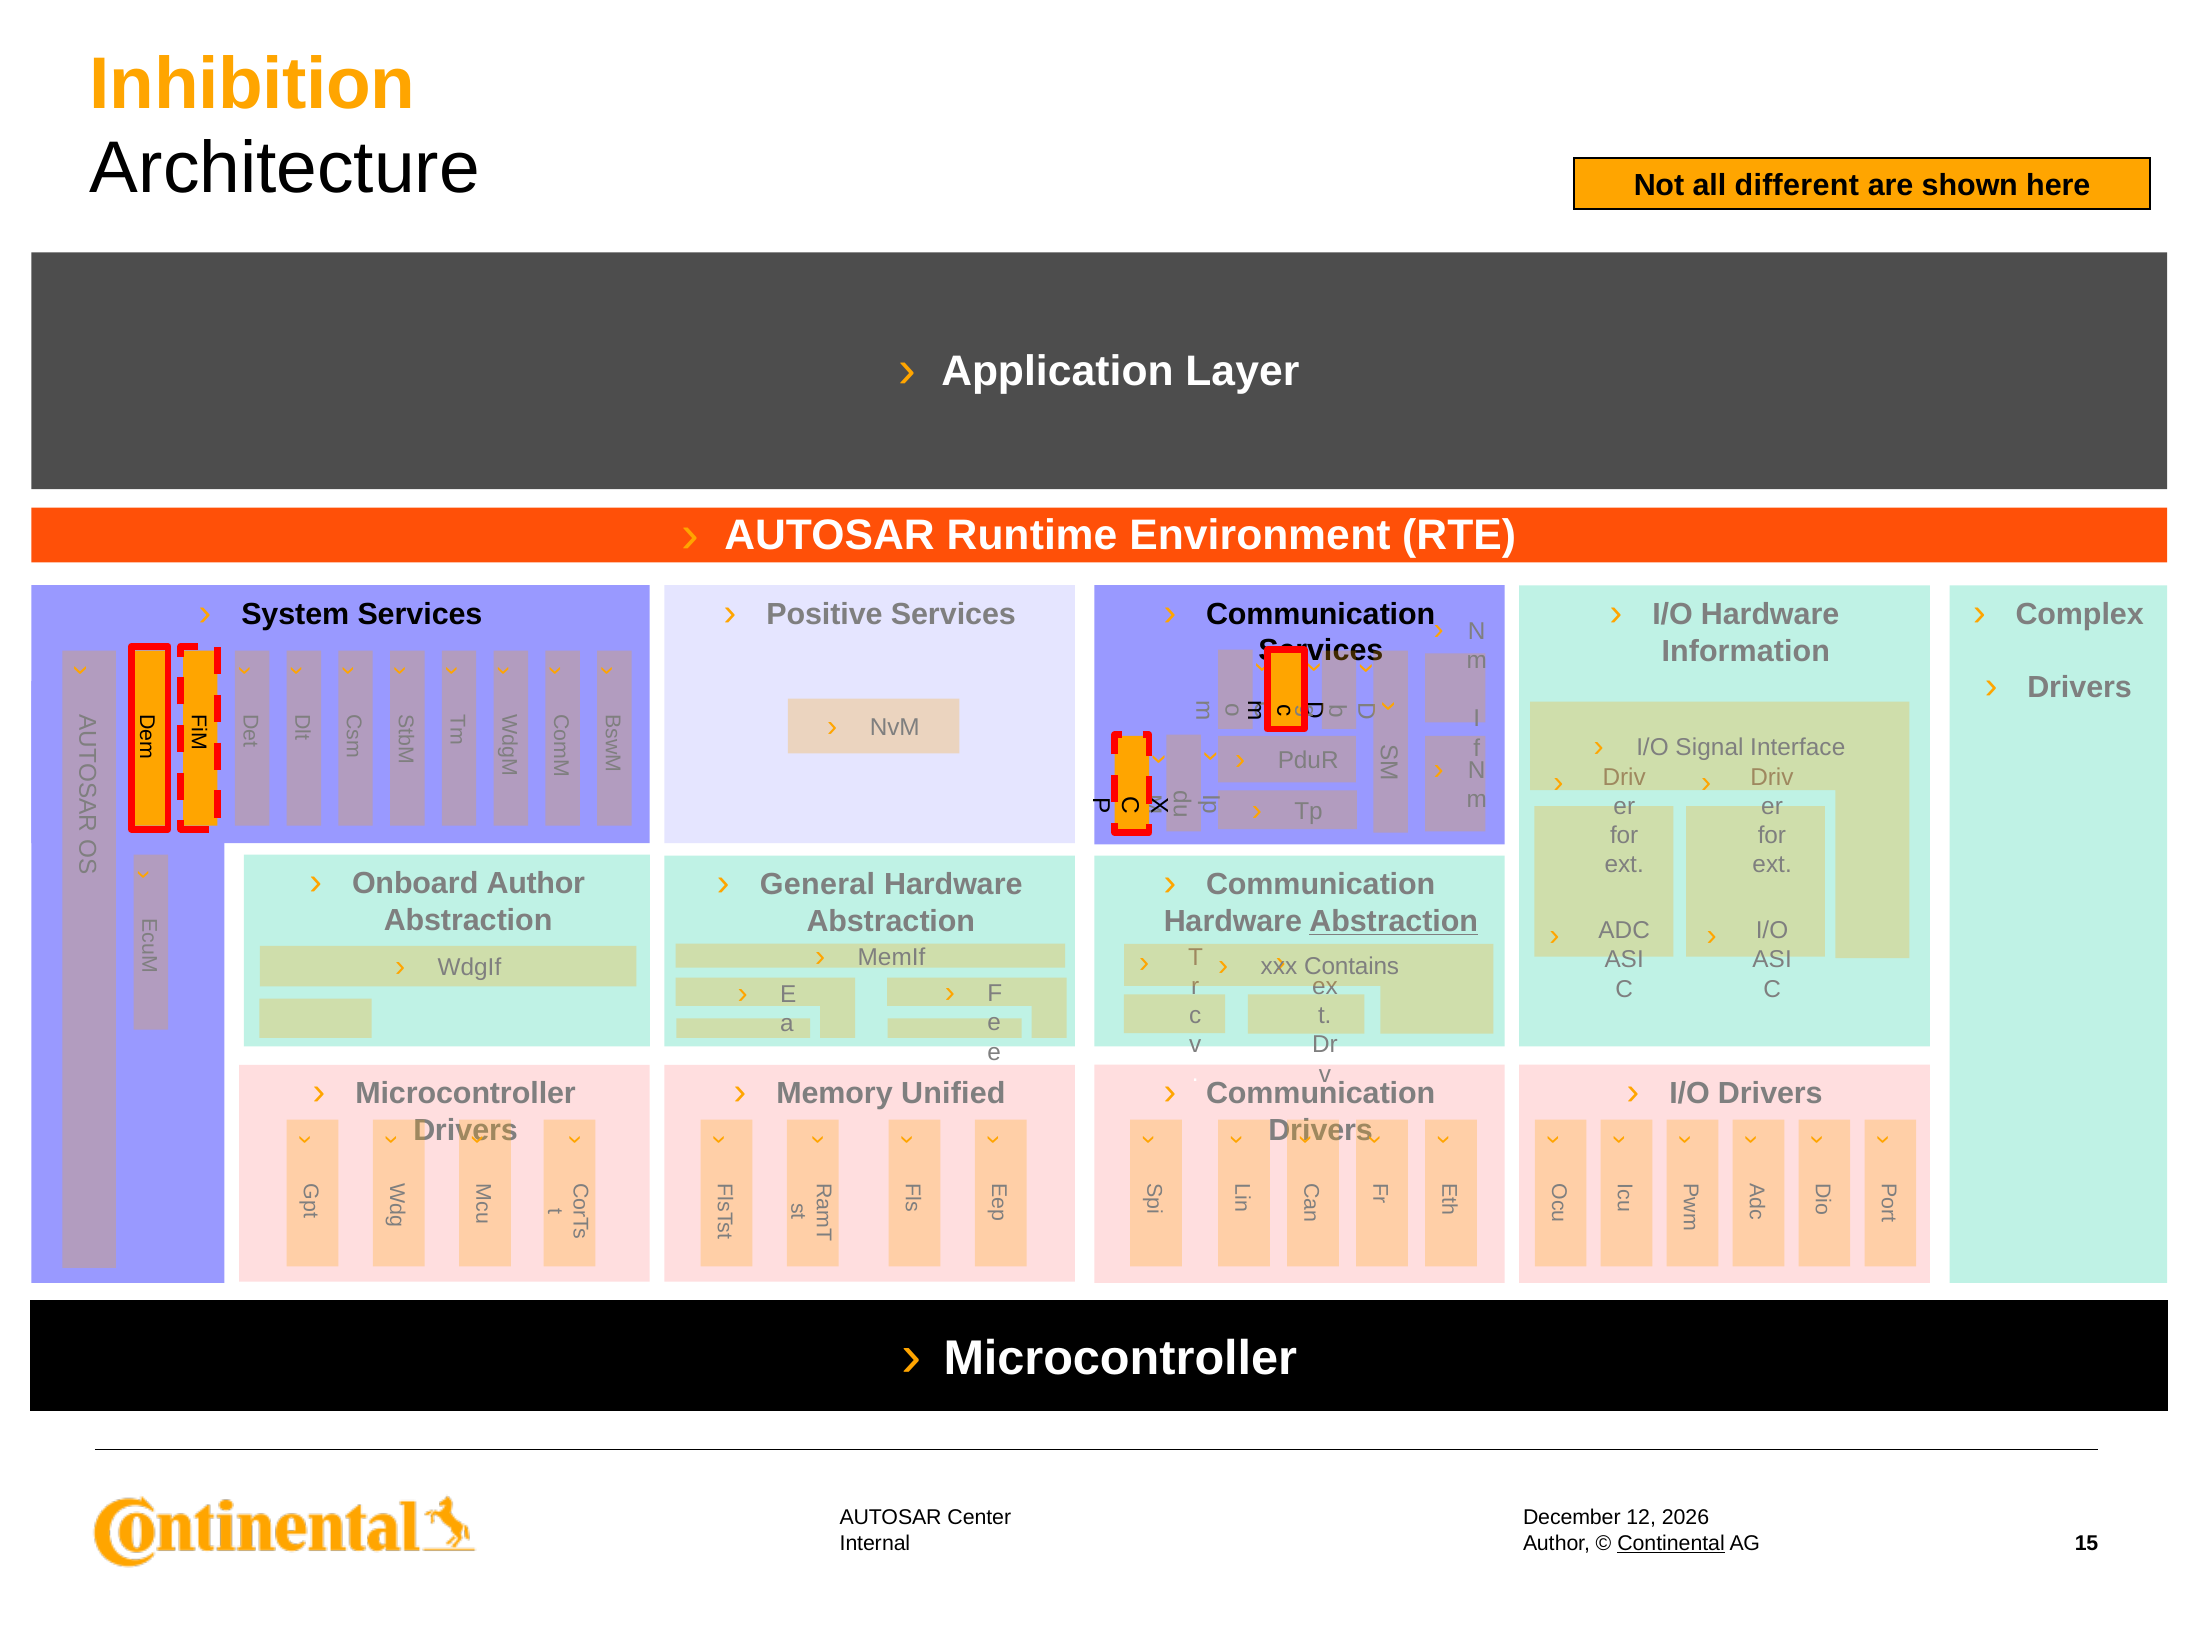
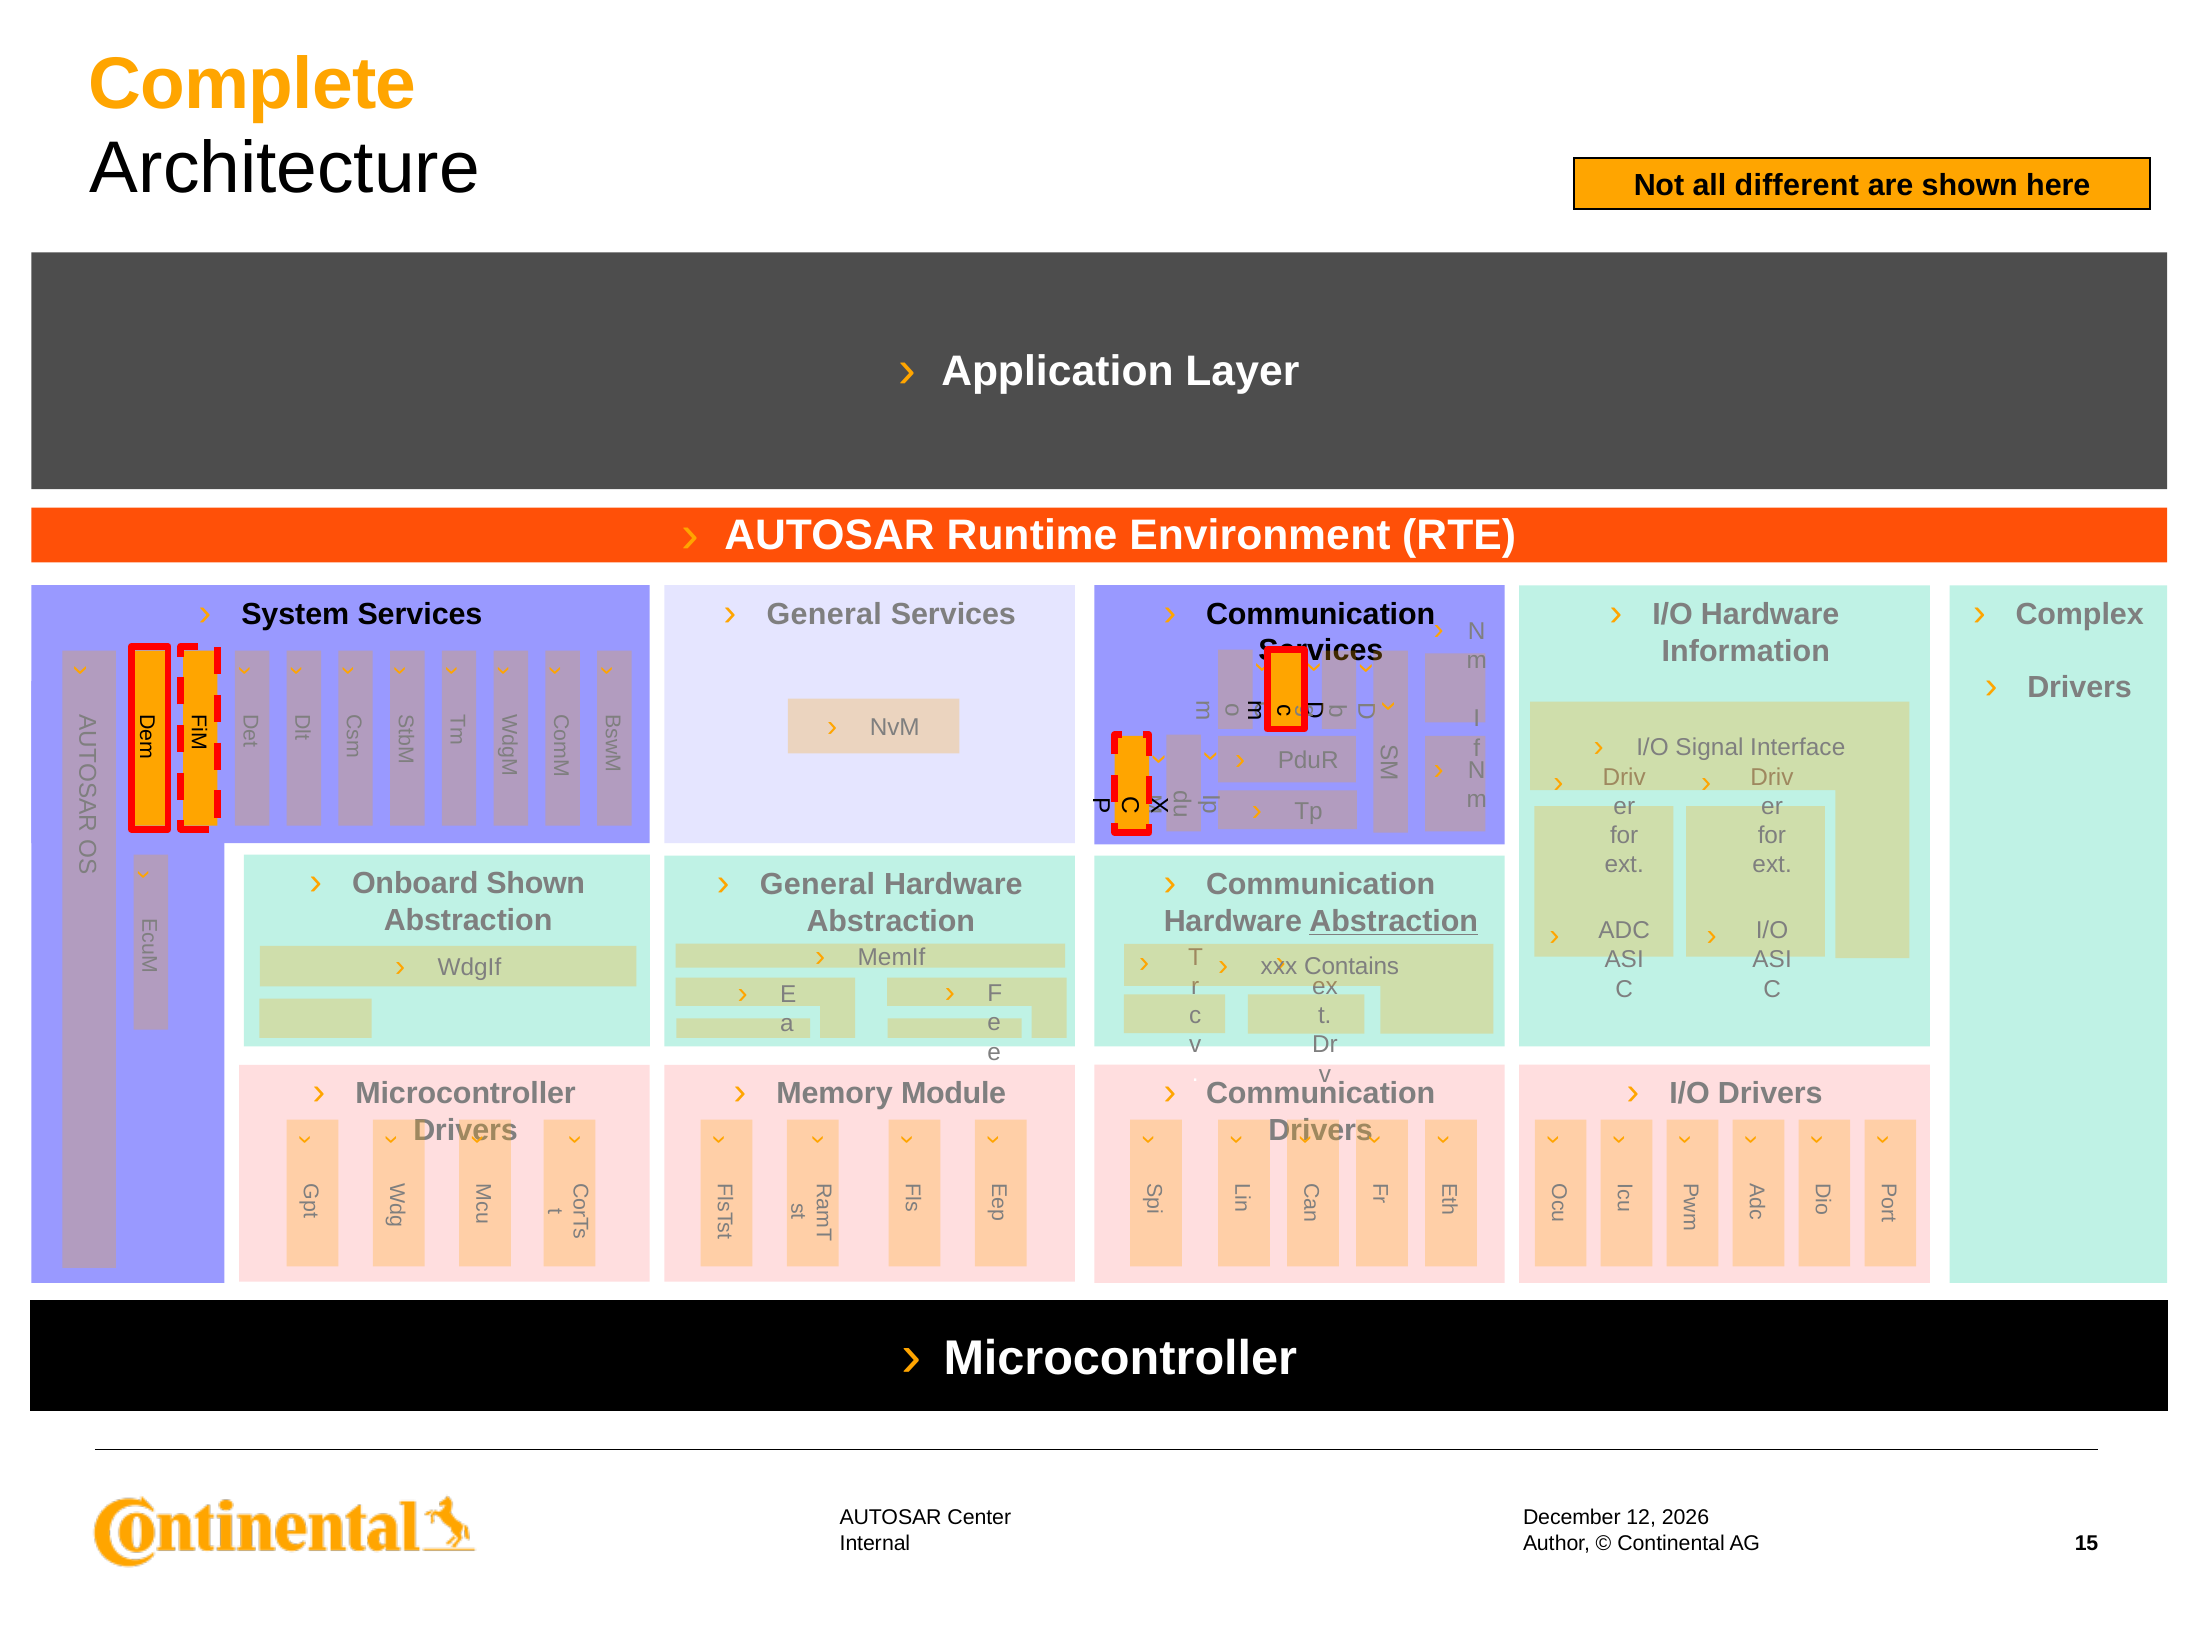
Inhibition: Inhibition -> Complete (253, 85)
Positive: Positive -> General (824, 614)
Onboard Author: Author -> Shown (536, 884)
Unified: Unified -> Module (954, 1094)
Continental underline: present -> none (1671, 1543)
